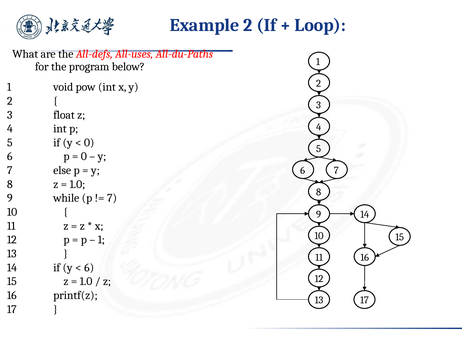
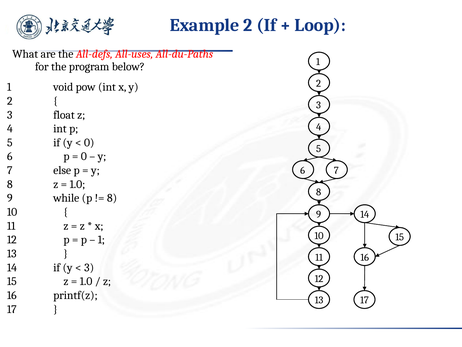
7: 7 -> 8 (112, 198)
6: 6 -> 3 (89, 267)
